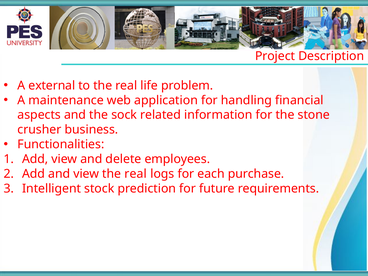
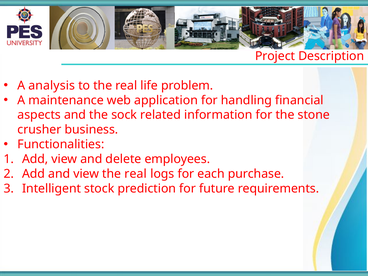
external: external -> analysis (52, 86)
